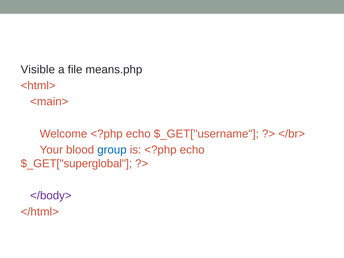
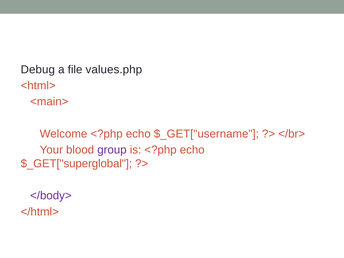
Visible: Visible -> Debug (38, 70)
means.php: means.php -> values.php (114, 70)
group colour: blue -> purple (112, 150)
